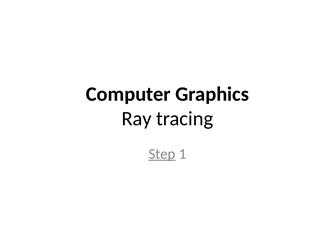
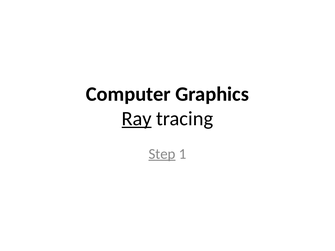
Ray underline: none -> present (137, 119)
